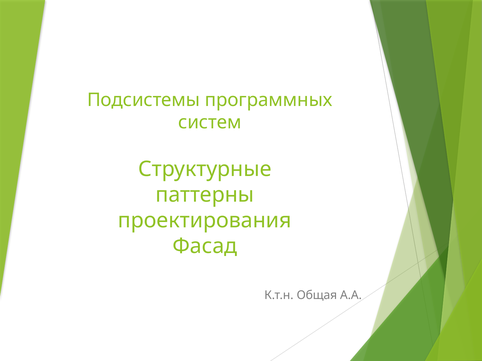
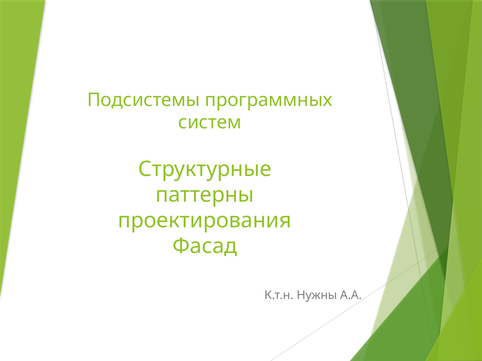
Общая: Общая -> Нужны (317, 296)
